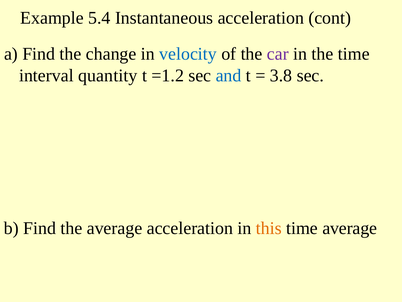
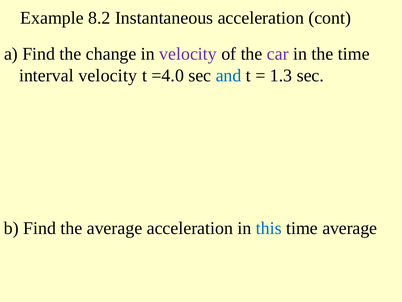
5.4: 5.4 -> 8.2 (99, 18)
velocity colour: blue -> purple (188, 54)
interval quantity: quantity -> velocity (108, 75)
=1.2: =1.2 -> =4.0 (168, 75)
3.8: 3.8 -> 1.3 (281, 75)
this colour: orange -> blue (269, 228)
